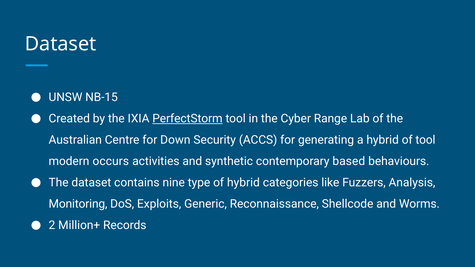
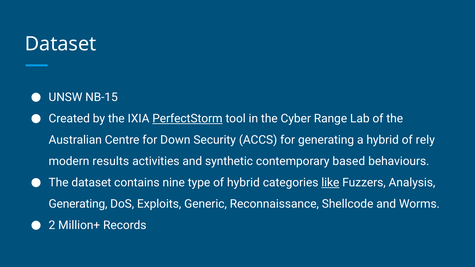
of tool: tool -> rely (425, 140)
occurs: occurs -> results (111, 161)
like underline: none -> present (330, 183)
Monitoring: Monitoring -> Generating (78, 204)
